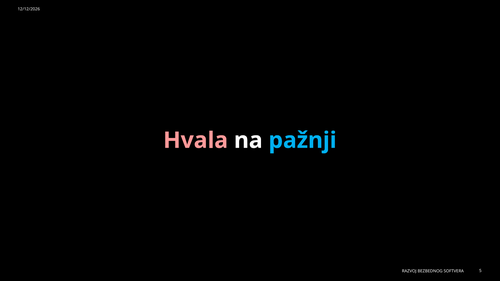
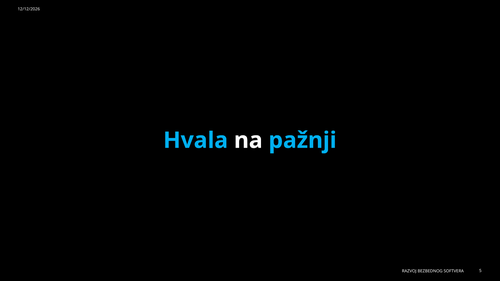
Hvala colour: pink -> light blue (196, 140)
